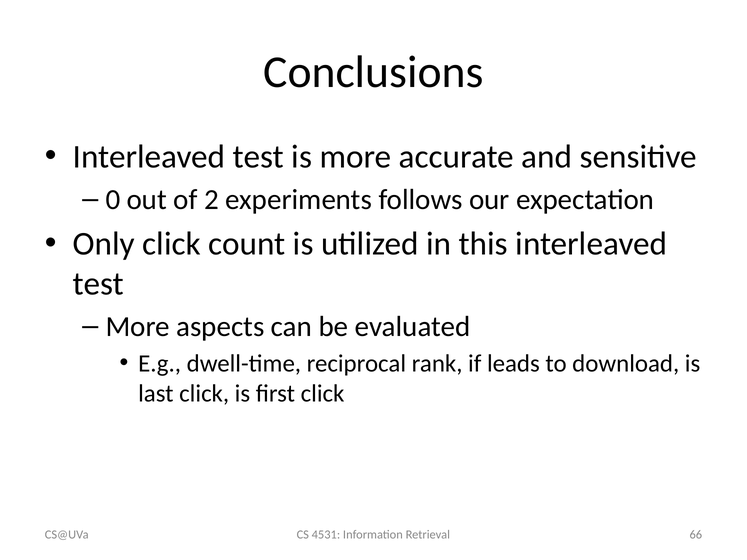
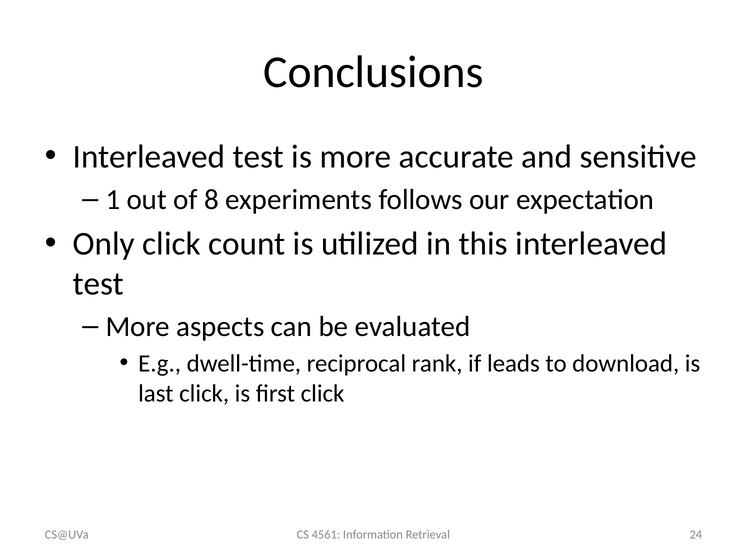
0: 0 -> 1 (113, 200)
2: 2 -> 8 (212, 200)
4531: 4531 -> 4561 (326, 535)
66: 66 -> 24 (696, 535)
